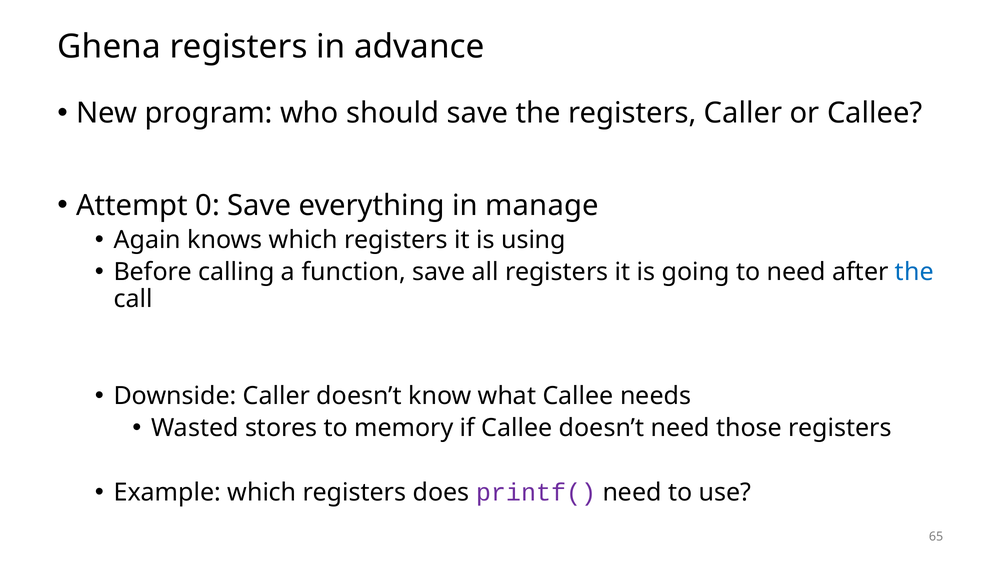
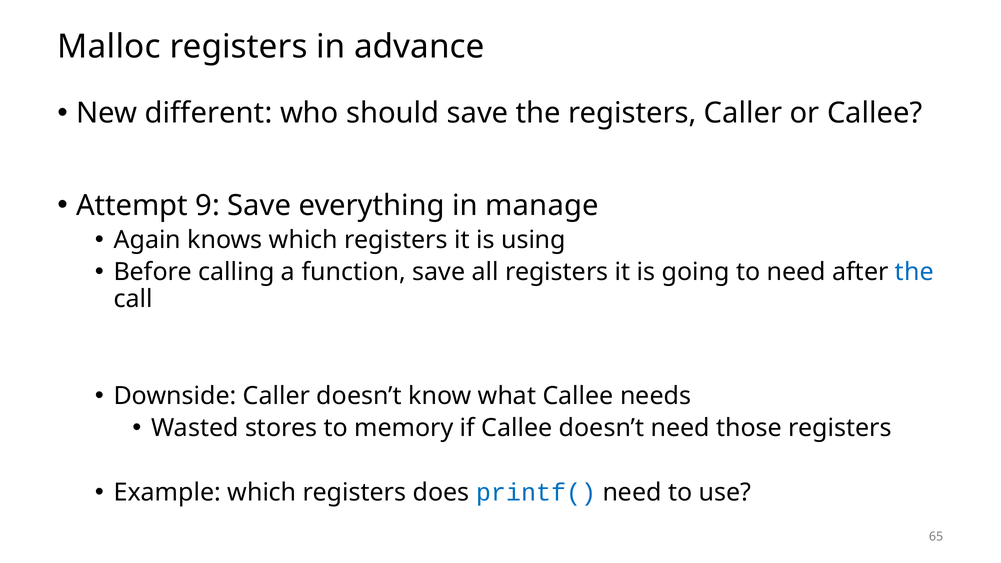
Ghena: Ghena -> Malloc (109, 47)
program: program -> different (209, 113)
0: 0 -> 9 (208, 205)
printf( colour: purple -> blue (536, 493)
